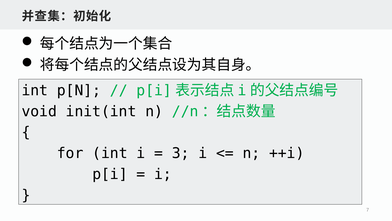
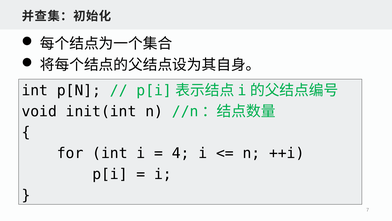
3: 3 -> 4 (181, 153)
